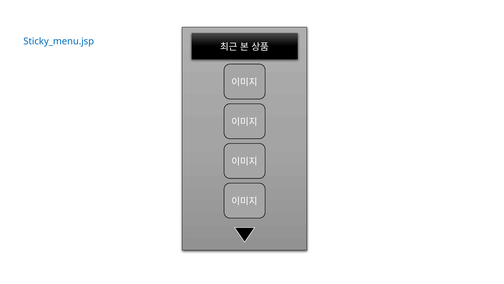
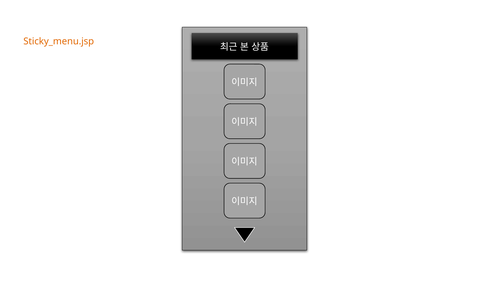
Sticky_menu.jsp colour: blue -> orange (59, 41)
